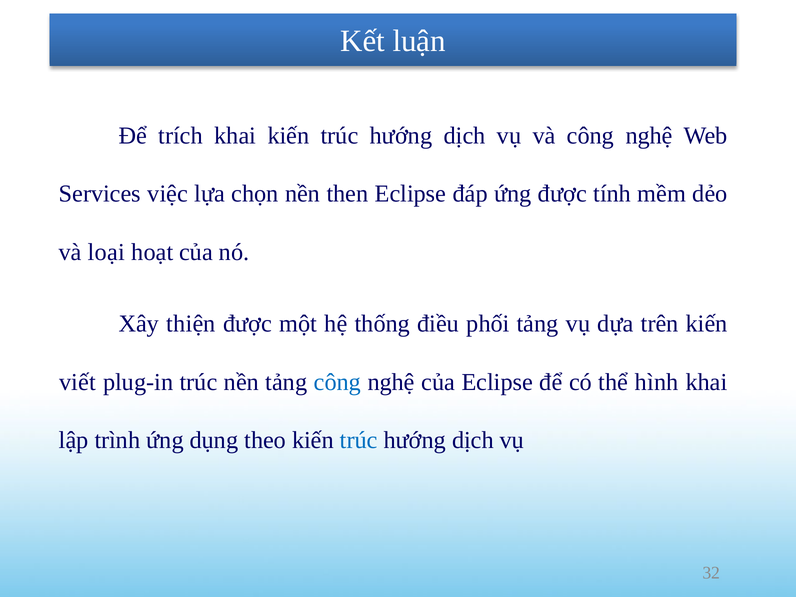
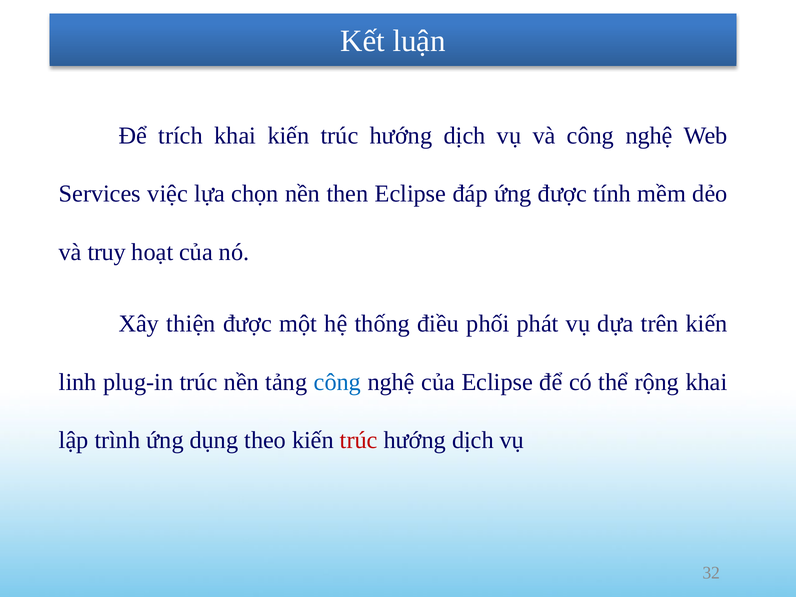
loại: loại -> truy (107, 252)
phối tảng: tảng -> phát (538, 324)
viết: viết -> linh (78, 382)
hình: hình -> rộng (657, 382)
trúc colour: blue -> red (359, 440)
